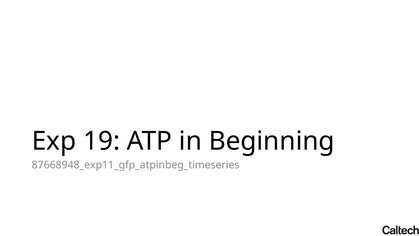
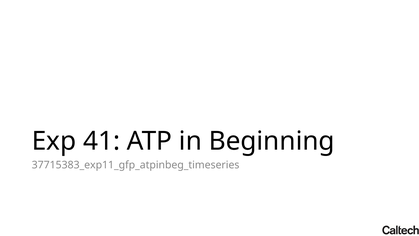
19: 19 -> 41 (102, 141)
87668948_exp11_gfp_atpinbeg_timeseries: 87668948_exp11_gfp_atpinbeg_timeseries -> 37715383_exp11_gfp_atpinbeg_timeseries (136, 165)
